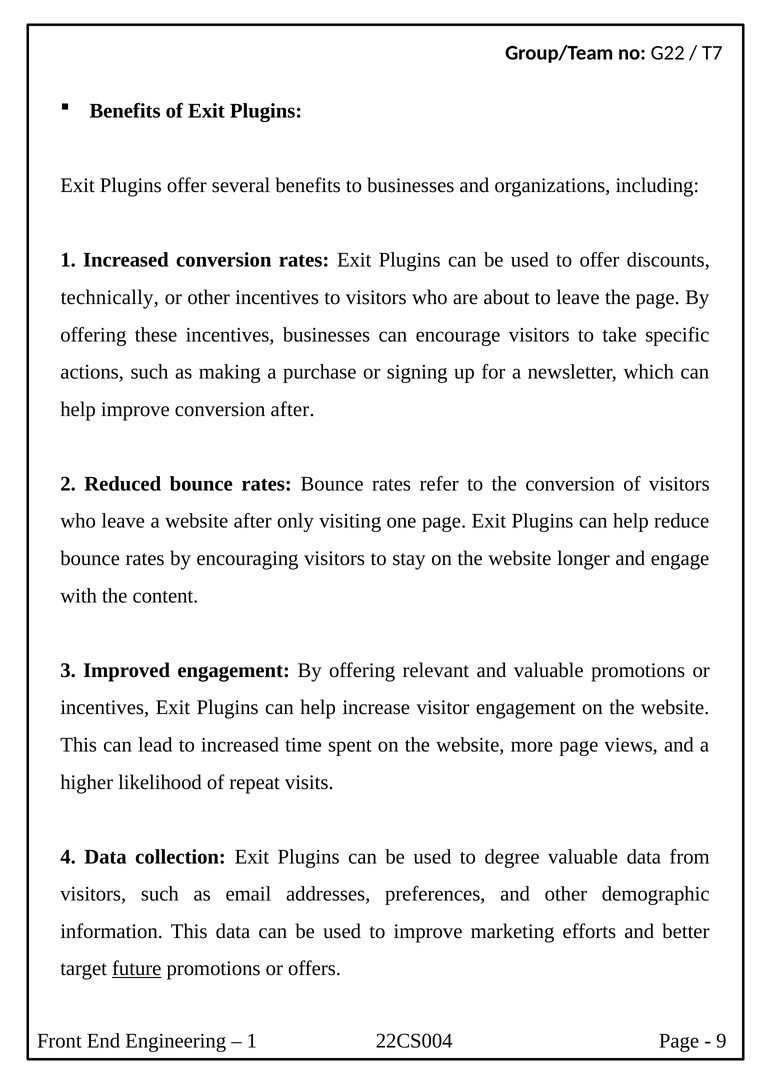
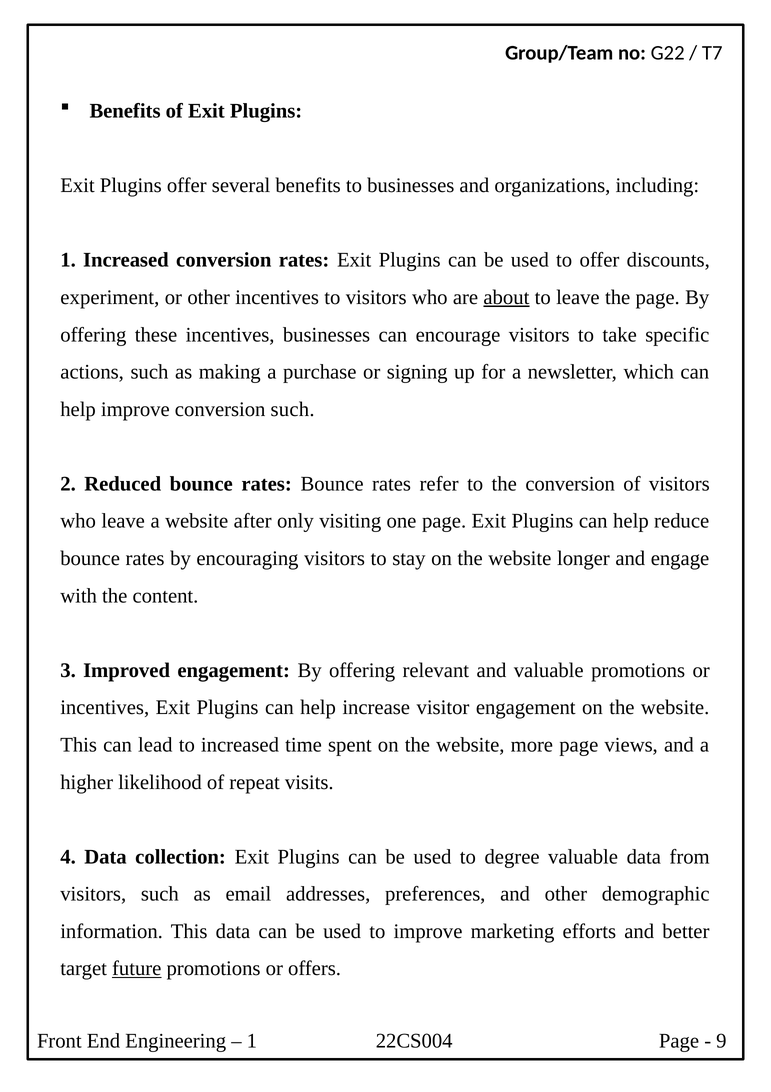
technically: technically -> experiment (110, 297)
about underline: none -> present (506, 297)
conversion after: after -> such (293, 409)
